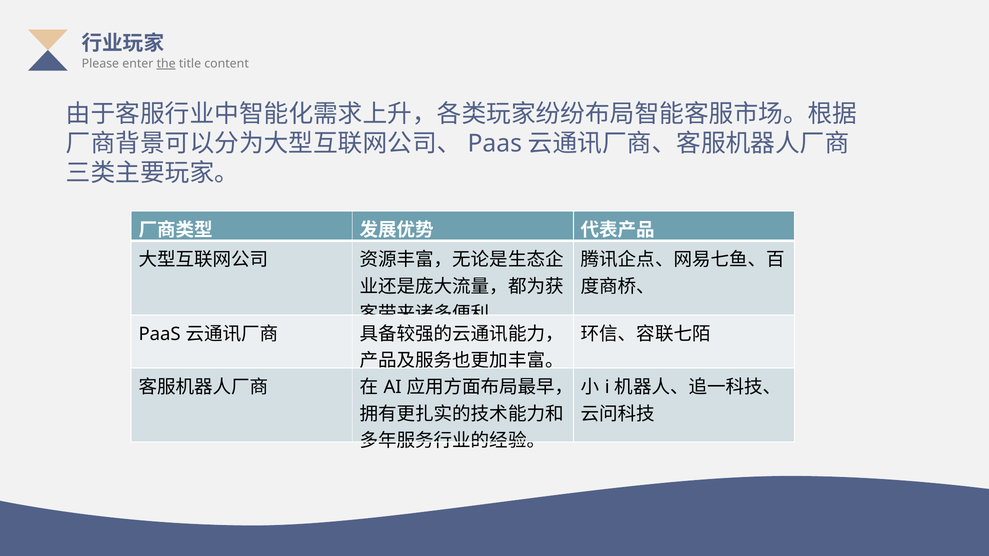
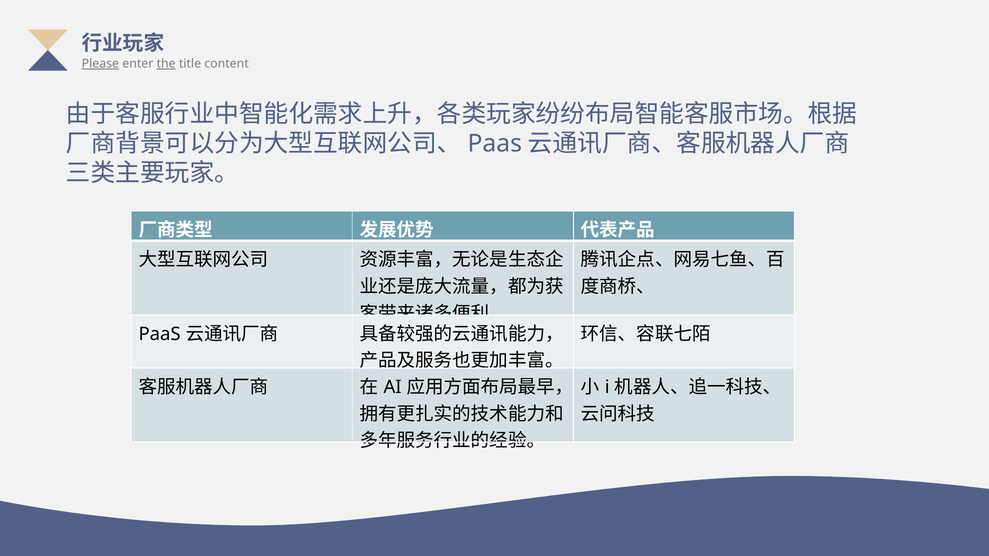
Please underline: none -> present (100, 64)
